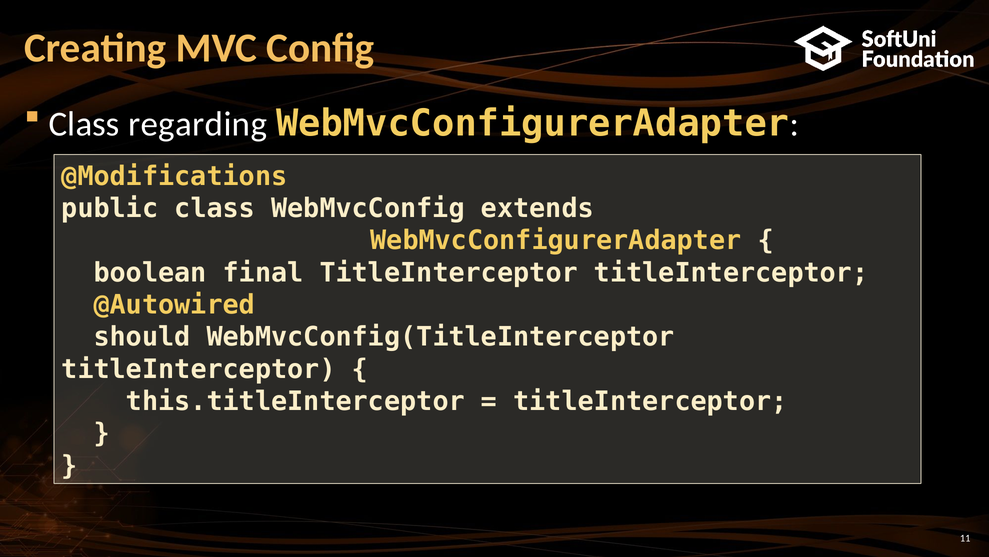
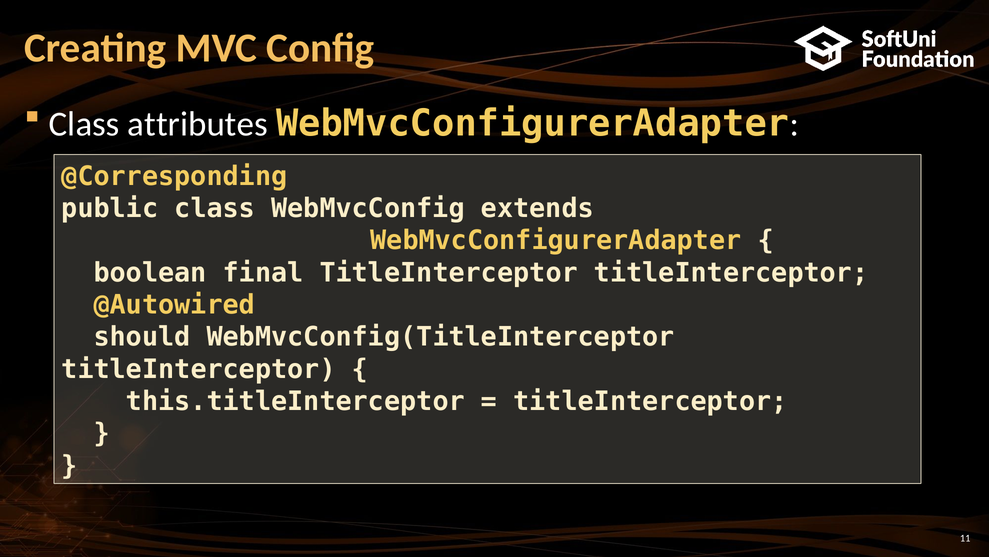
regarding: regarding -> attributes (198, 124)
@Modifications: @Modifications -> @Corresponding (174, 176)
